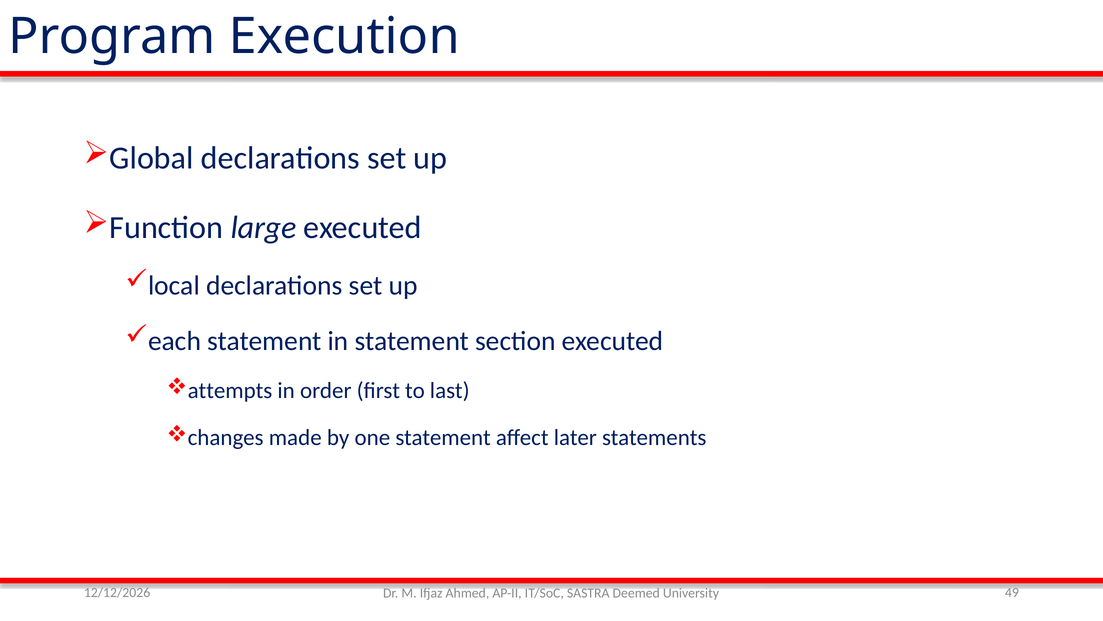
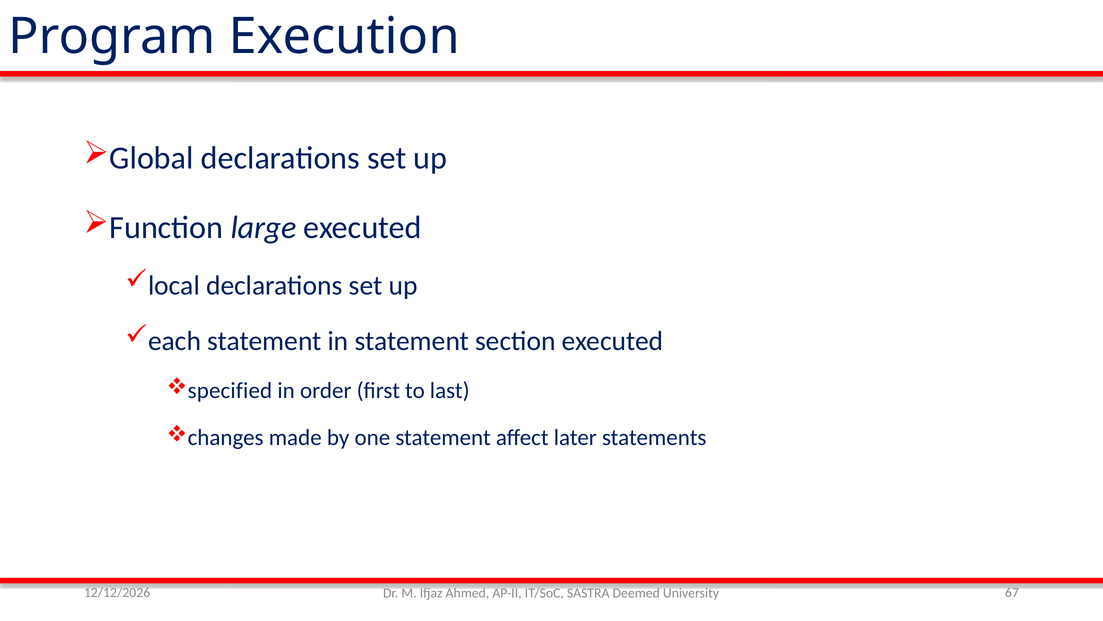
attempts: attempts -> specified (230, 390)
49: 49 -> 67 (1012, 592)
